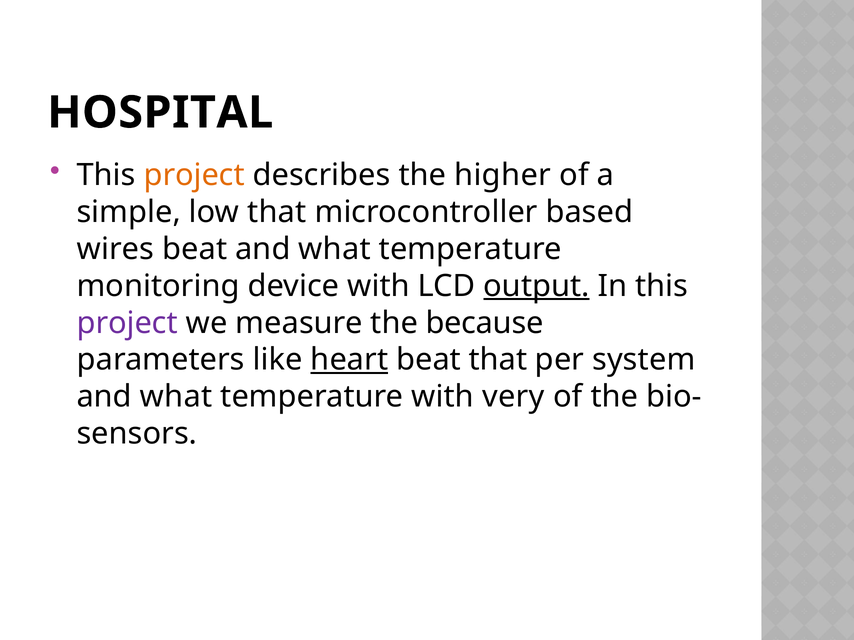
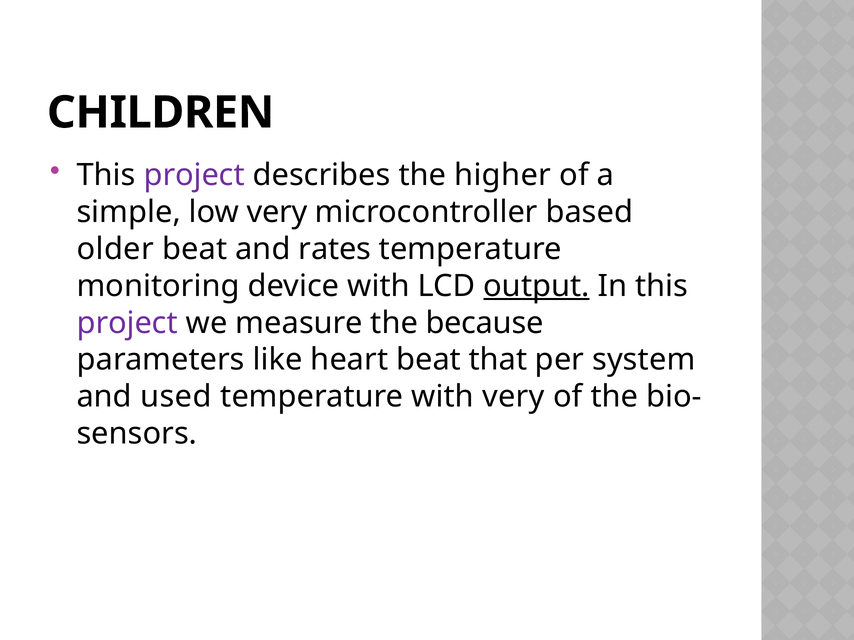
HOSPITAL: HOSPITAL -> CHILDREN (161, 113)
project colour: orange -> purple (194, 175)
low that: that -> very (277, 212)
wires: wires -> older (115, 249)
beat and what: what -> rates (335, 249)
heart underline: present -> none (349, 360)
what: what -> used (176, 397)
